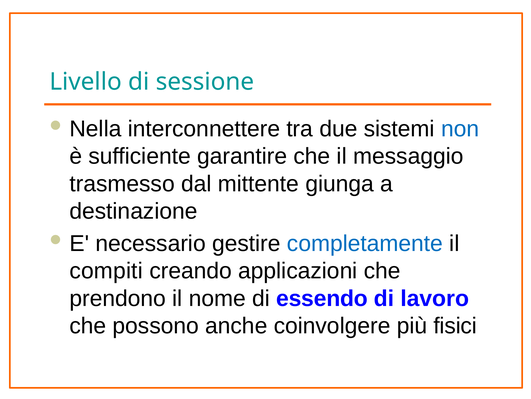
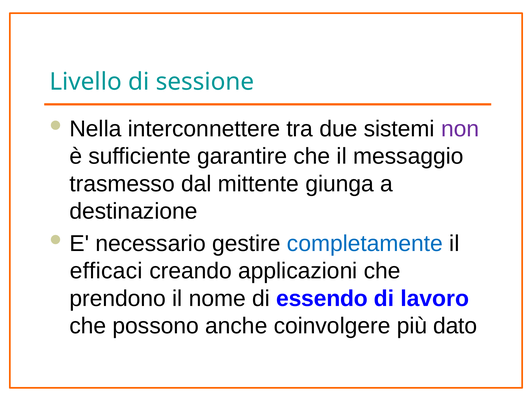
non colour: blue -> purple (460, 129)
compiti: compiti -> efficaci (106, 270)
fisici: fisici -> dato (455, 325)
